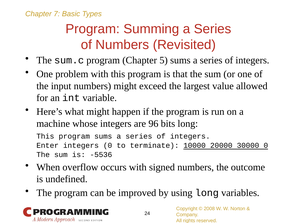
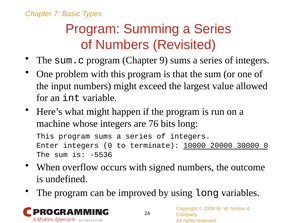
5: 5 -> 9 (164, 60)
96: 96 -> 76 (153, 123)
